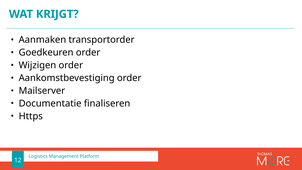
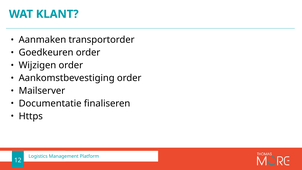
KRIJGT: KRIJGT -> KLANT (57, 14)
